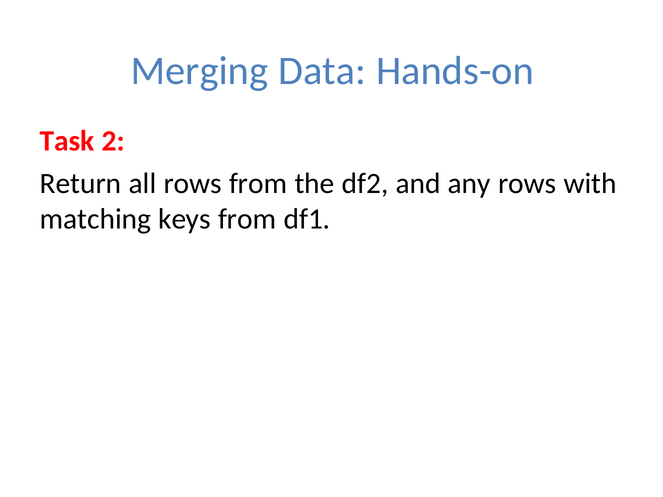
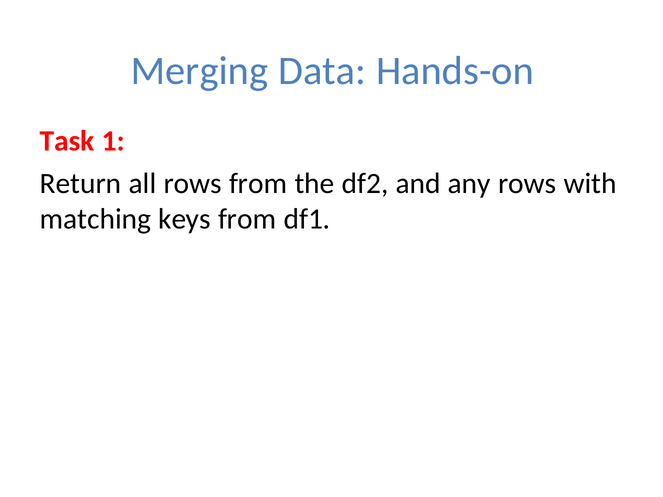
2: 2 -> 1 (113, 141)
